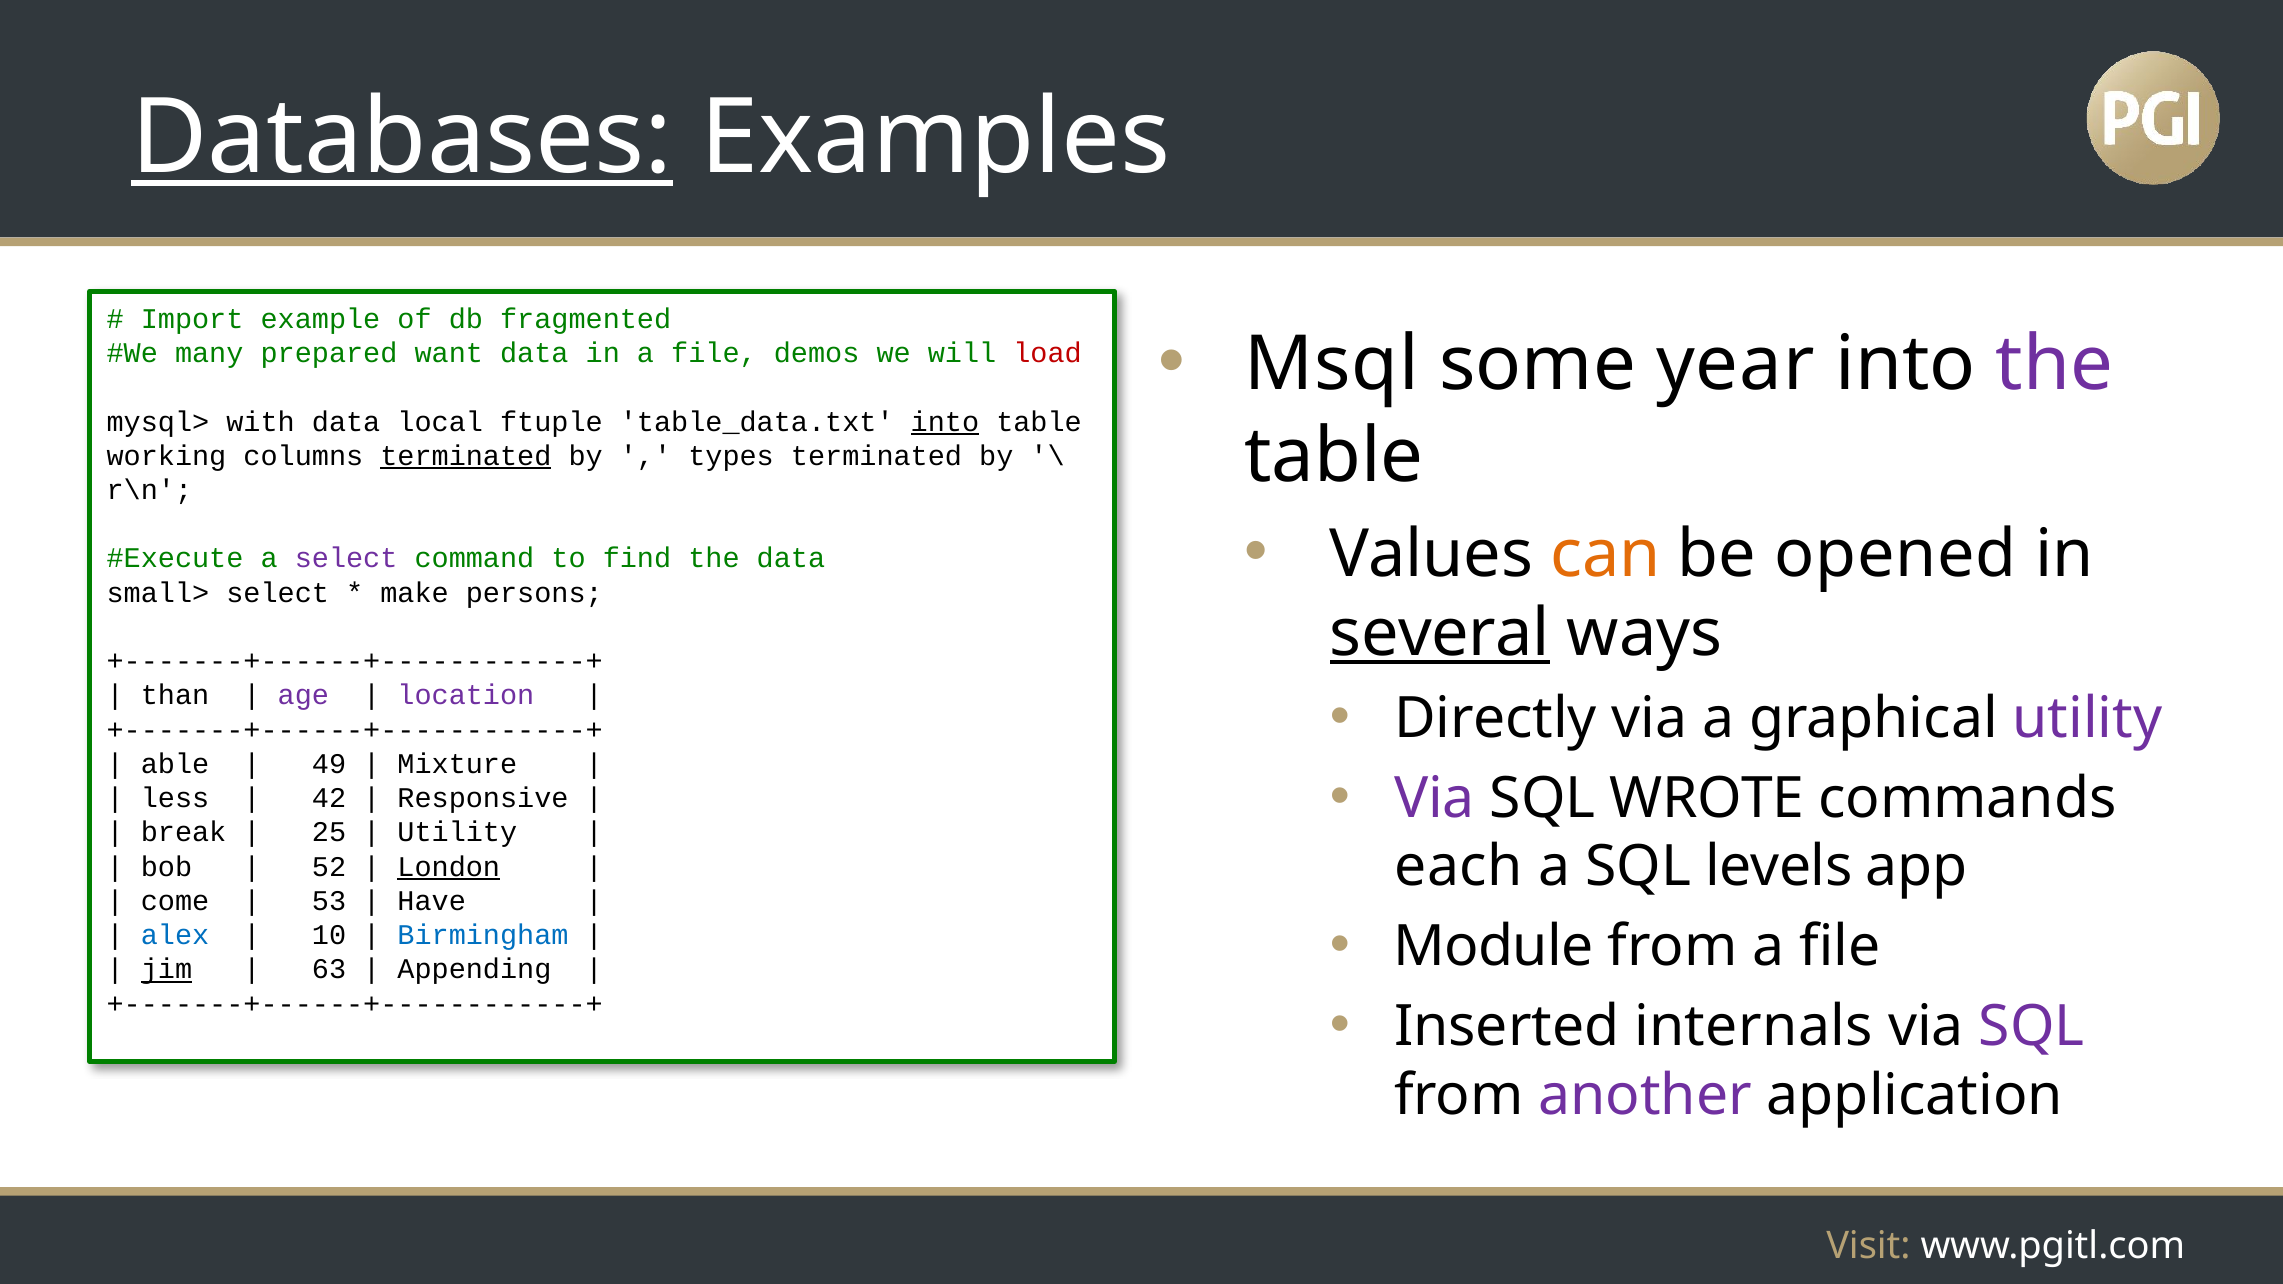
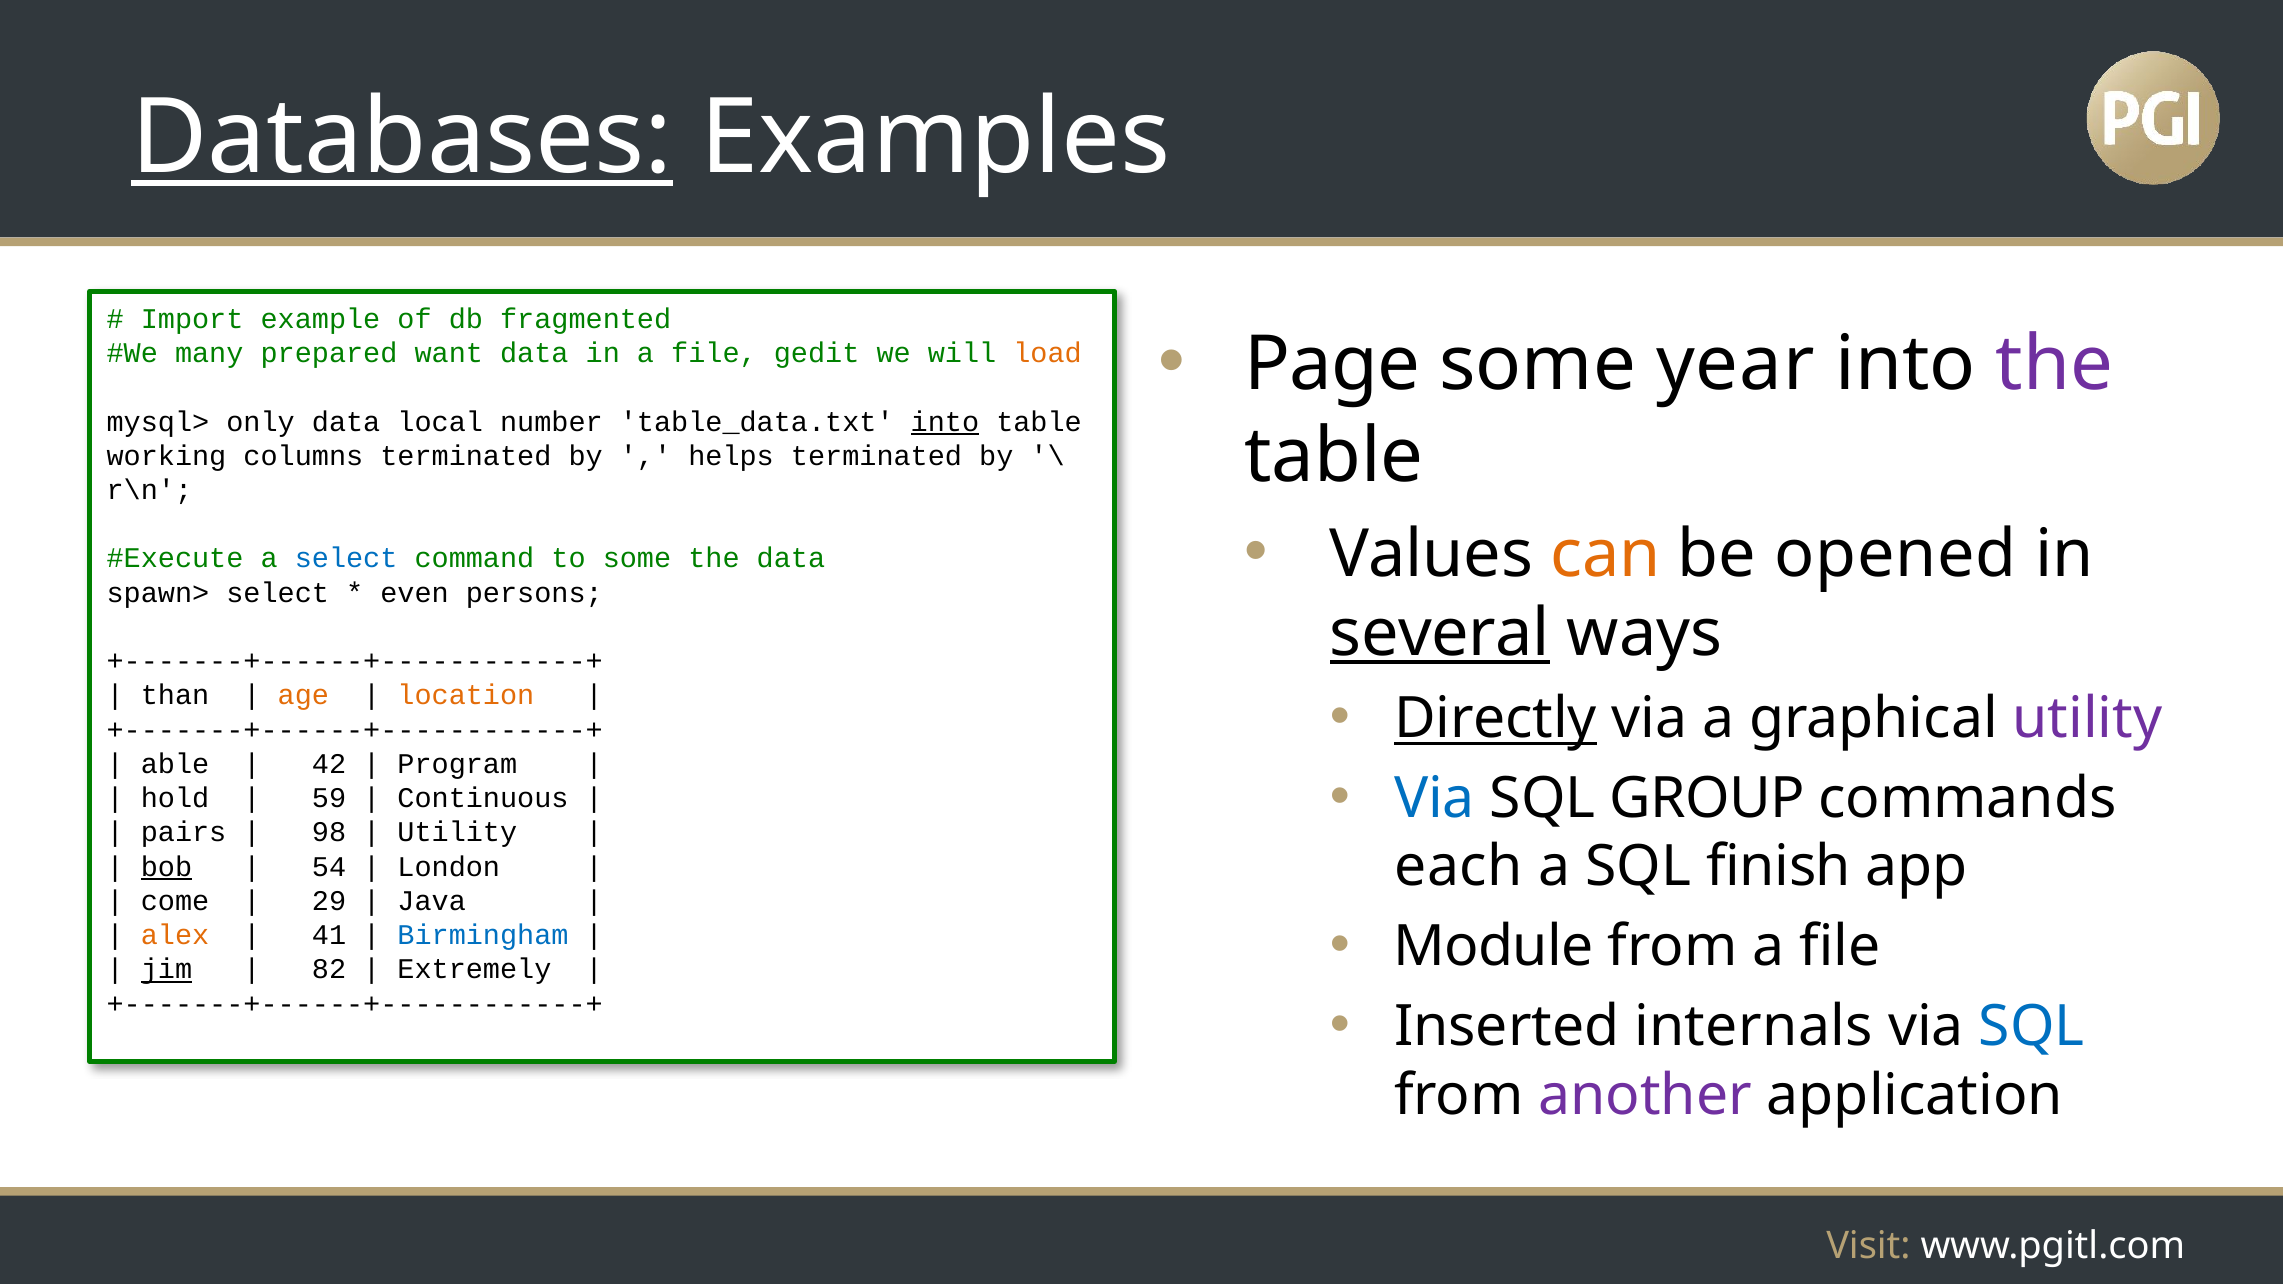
Msql: Msql -> Page (1332, 365)
demos: demos -> gedit (817, 353)
load colour: red -> orange (1048, 353)
with: with -> only (261, 422)
ftuple: ftuple -> number (551, 422)
terminated underline: present -> none (466, 456)
types: types -> helps (731, 456)
select colour: purple -> blue (346, 559)
to find: find -> some (637, 559)
small>: small> -> spawn> (158, 593)
make: make -> even (415, 593)
age colour: purple -> orange (303, 696)
location colour: purple -> orange (466, 696)
Directly underline: none -> present (1495, 719)
49: 49 -> 42 (329, 764)
Mixture: Mixture -> Program (457, 764)
Via colour: purple -> blue (1435, 799)
WROTE: WROTE -> GROUP (1707, 799)
less: less -> hold (175, 798)
42: 42 -> 59 (329, 798)
Responsive: Responsive -> Continuous (483, 798)
break: break -> pairs (184, 833)
25: 25 -> 98 (329, 833)
levels: levels -> finish (1779, 867)
bob underline: none -> present (166, 867)
52: 52 -> 54 (329, 867)
London underline: present -> none (449, 867)
53: 53 -> 29 (329, 901)
Have: Have -> Java (432, 901)
alex colour: blue -> orange (175, 935)
10: 10 -> 41 (329, 935)
63: 63 -> 82 (329, 970)
Appending: Appending -> Extremely (474, 970)
SQL colour: purple -> blue (2032, 1027)
